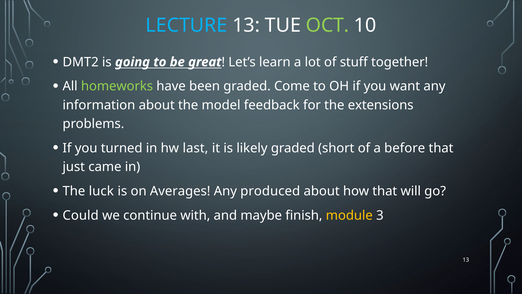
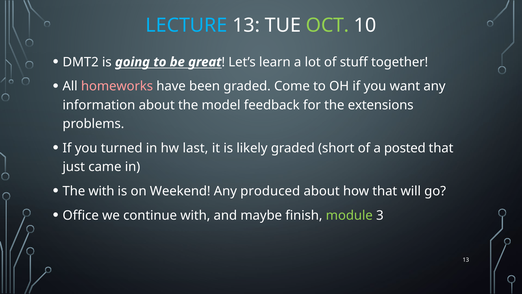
homeworks colour: light green -> pink (117, 86)
before: before -> posted (405, 148)
The luck: luck -> with (101, 191)
Averages: Averages -> Weekend (180, 191)
Could: Could -> Office (81, 215)
module colour: yellow -> light green (349, 215)
